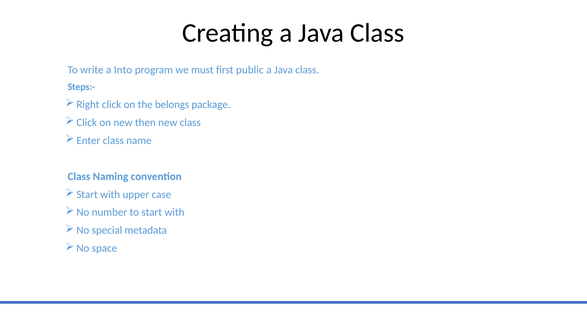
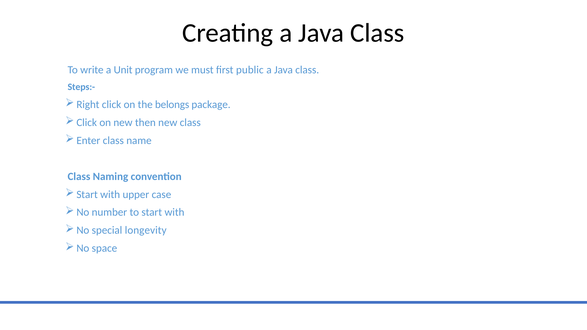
Into: Into -> Unit (123, 70)
metadata: metadata -> longevity (146, 230)
